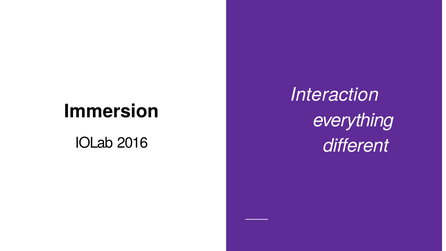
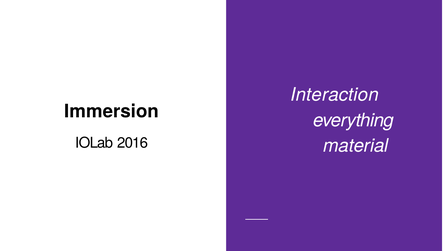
different: different -> material (356, 146)
